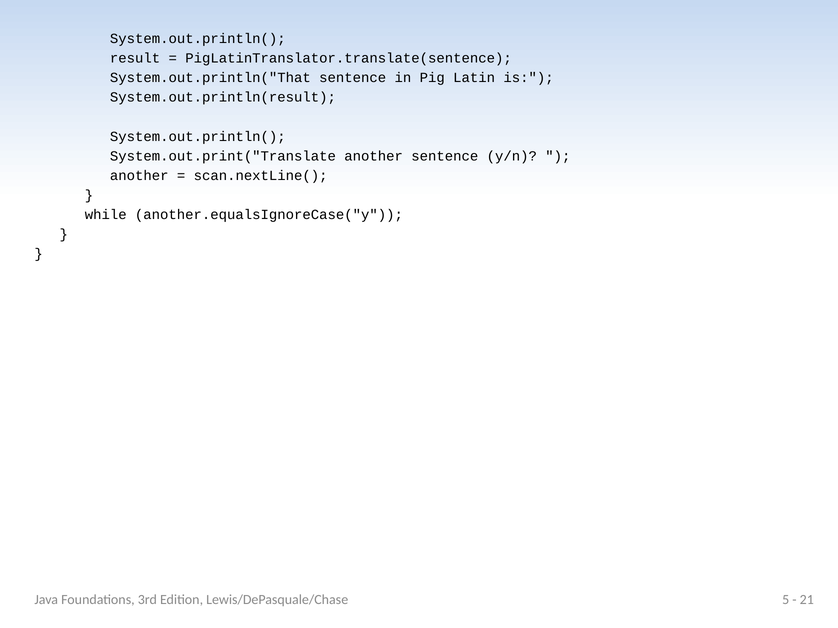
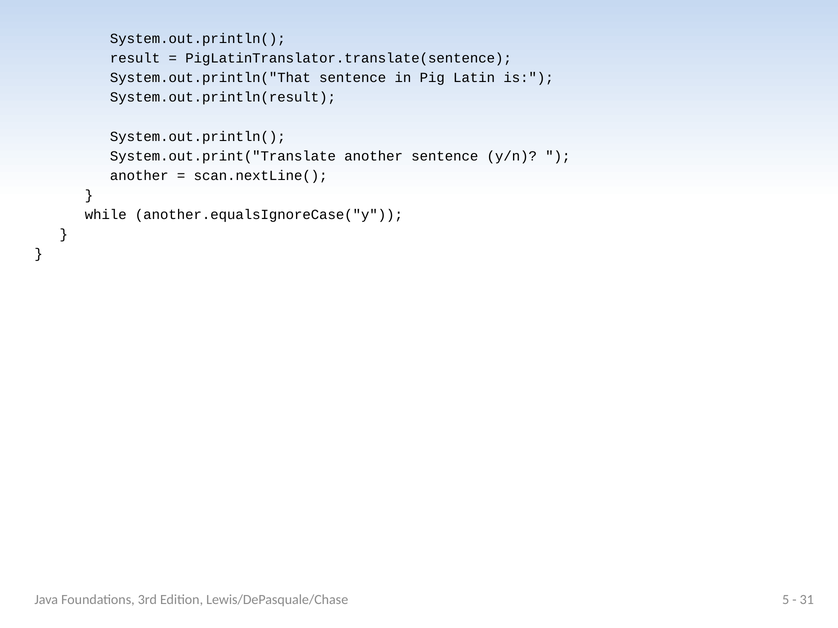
21: 21 -> 31 (807, 600)
